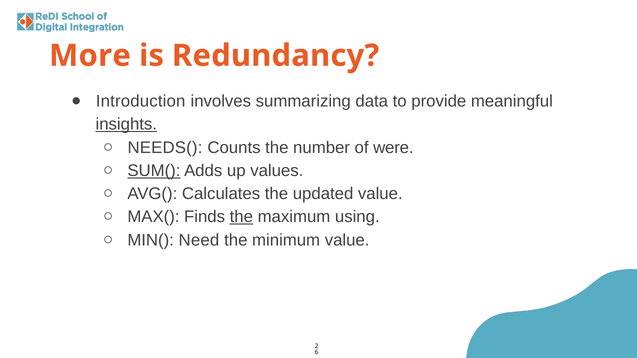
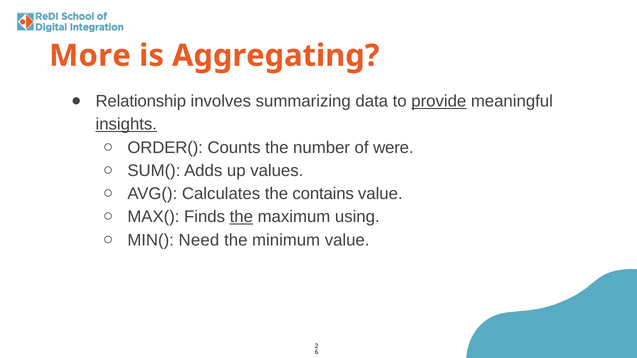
Redundancy: Redundancy -> Aggregating (276, 56)
Introduction: Introduction -> Relationship (141, 101)
provide underline: none -> present (439, 101)
NEEDS(: NEEDS( -> ORDER( (165, 148)
SUM( underline: present -> none (154, 171)
updated: updated -> contains (323, 194)
